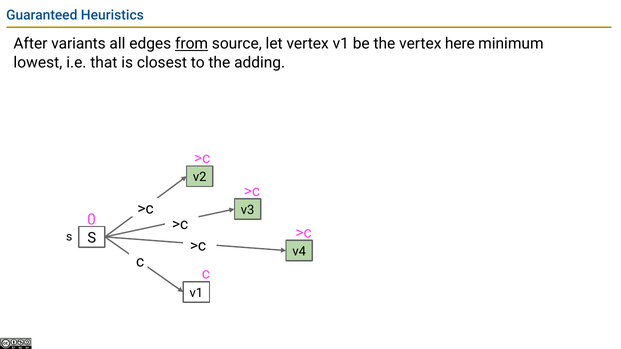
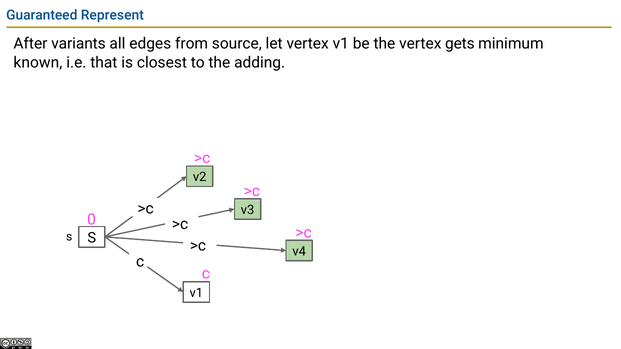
Heuristics: Heuristics -> Represent (112, 15)
from underline: present -> none (192, 44)
here: here -> gets (460, 44)
lowest: lowest -> known (38, 63)
